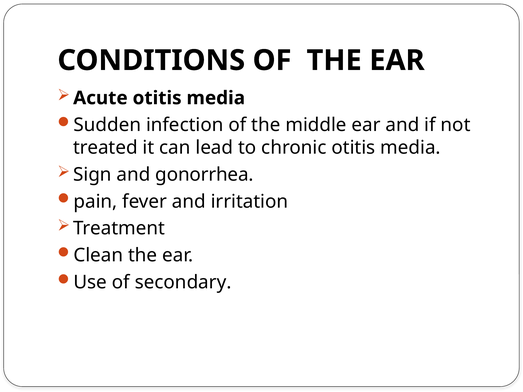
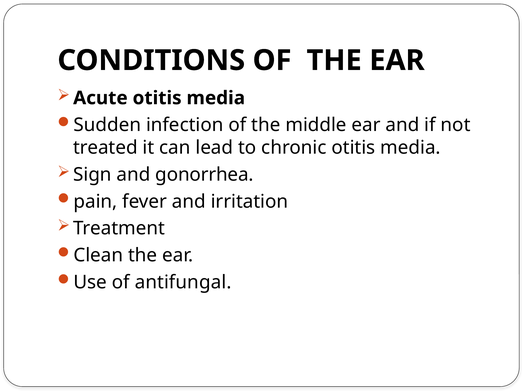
secondary: secondary -> antifungal (183, 282)
